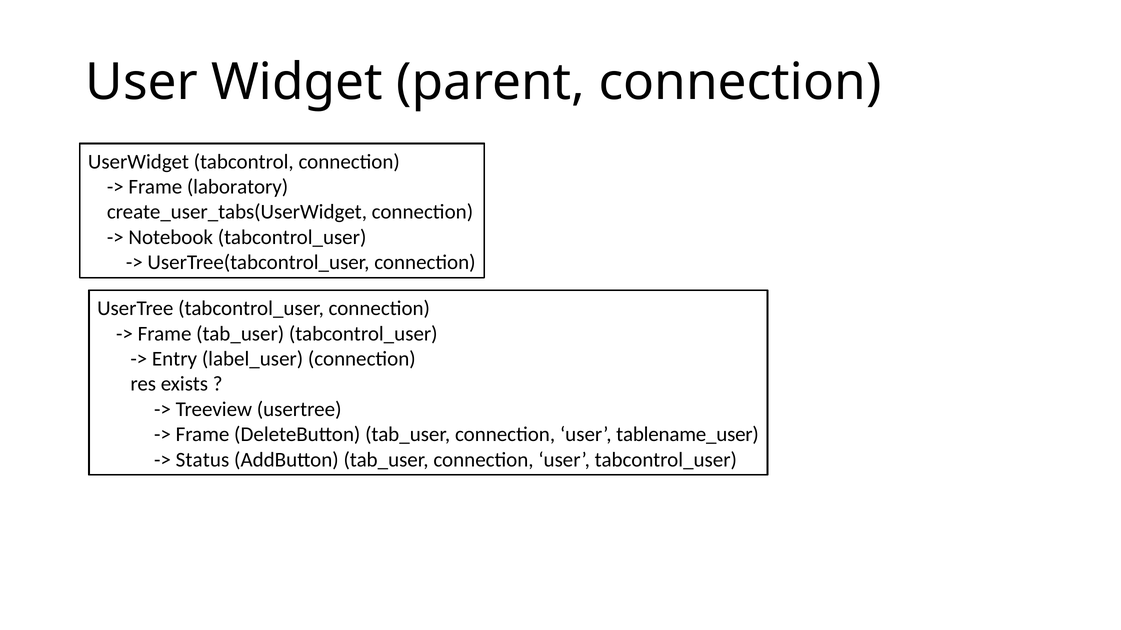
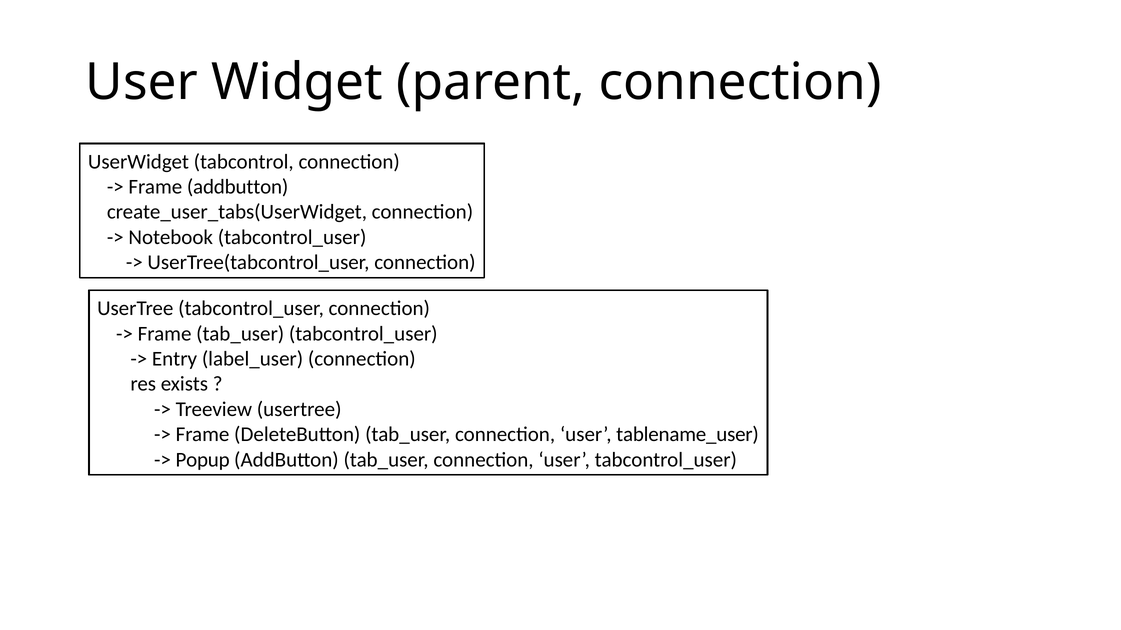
Frame laboratory: laboratory -> addbutton (238, 187)
Status: Status -> Popup (203, 460)
